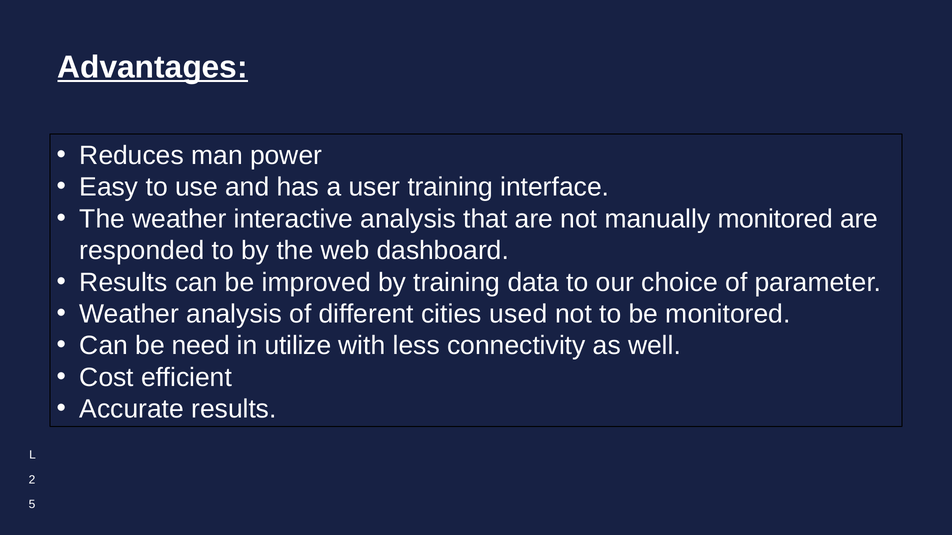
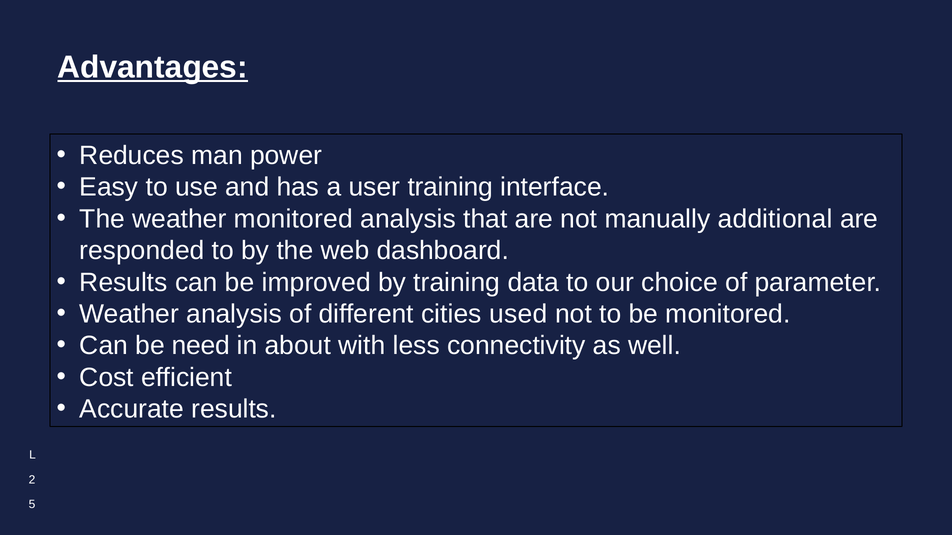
weather interactive: interactive -> monitored (293, 219)
manually monitored: monitored -> additional (775, 219)
utilize: utilize -> about (298, 346)
